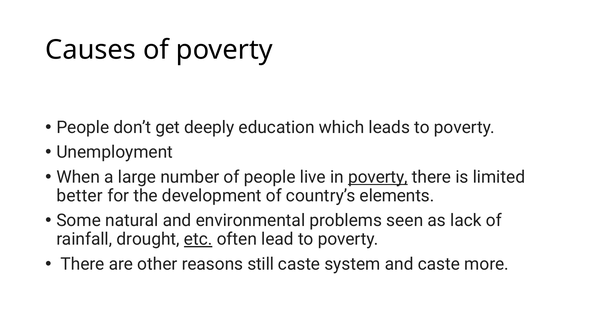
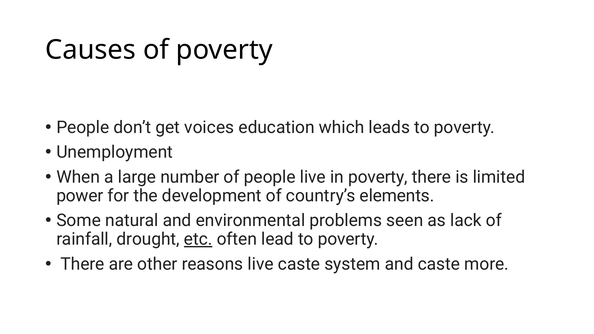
deeply: deeply -> voices (209, 127)
poverty underline: present -> none (378, 177)
better: better -> power (80, 196)
reasons still: still -> live (261, 264)
